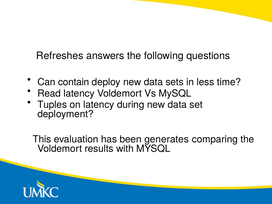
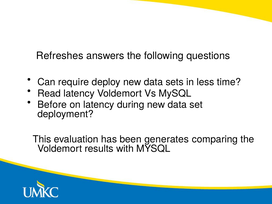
contain: contain -> require (74, 82)
Tuples: Tuples -> Before (52, 105)
